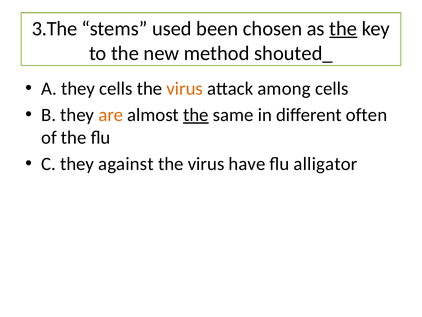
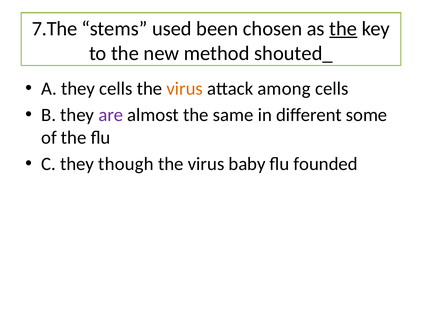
3.The: 3.The -> 7.The (55, 29)
are colour: orange -> purple (111, 115)
the underline: present -> none (196, 115)
often: often -> some (367, 115)
against: against -> though (126, 164)
have: have -> baby (247, 164)
alligator: alligator -> founded (326, 164)
